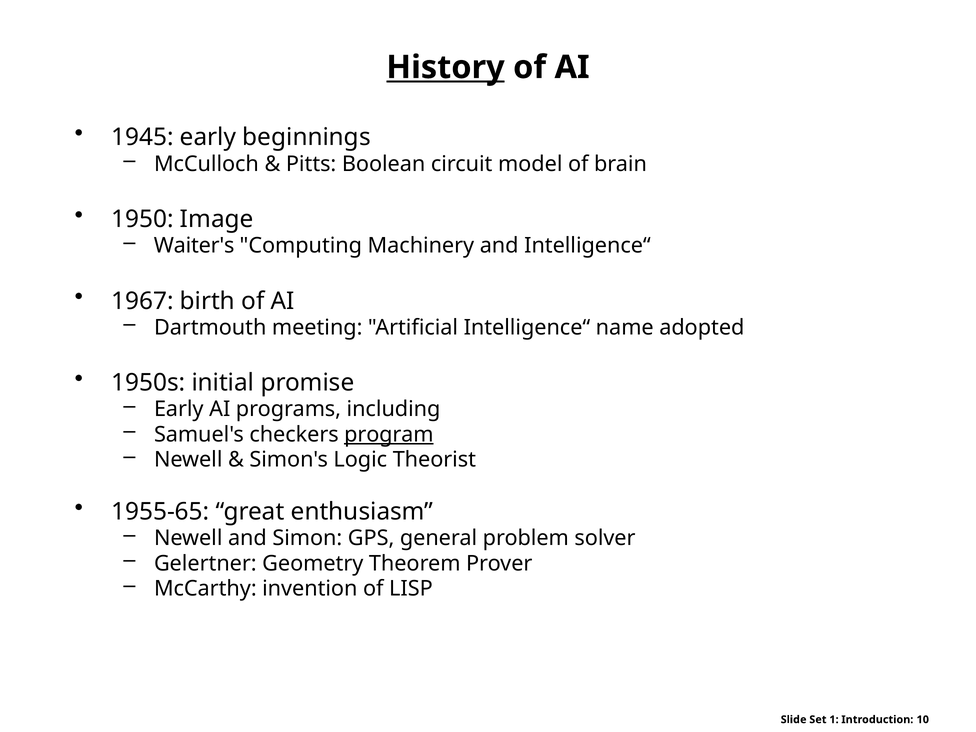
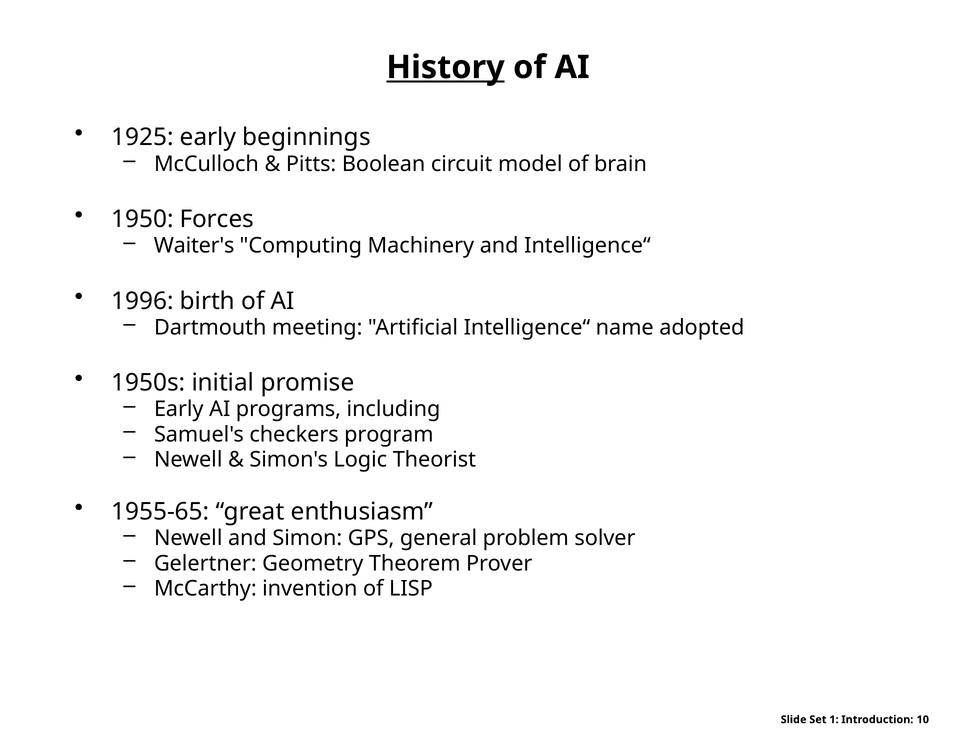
1945: 1945 -> 1925 (142, 137)
Image: Image -> Forces (217, 219)
1967: 1967 -> 1996 (142, 301)
program underline: present -> none (389, 434)
